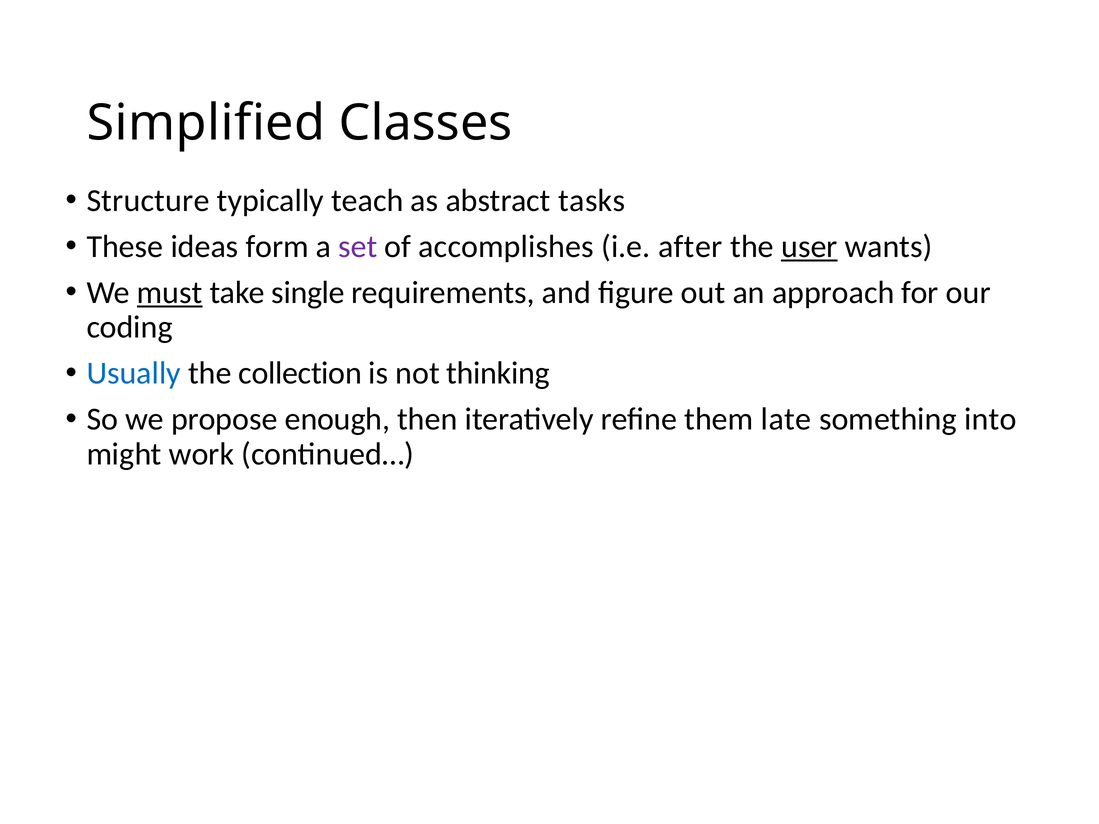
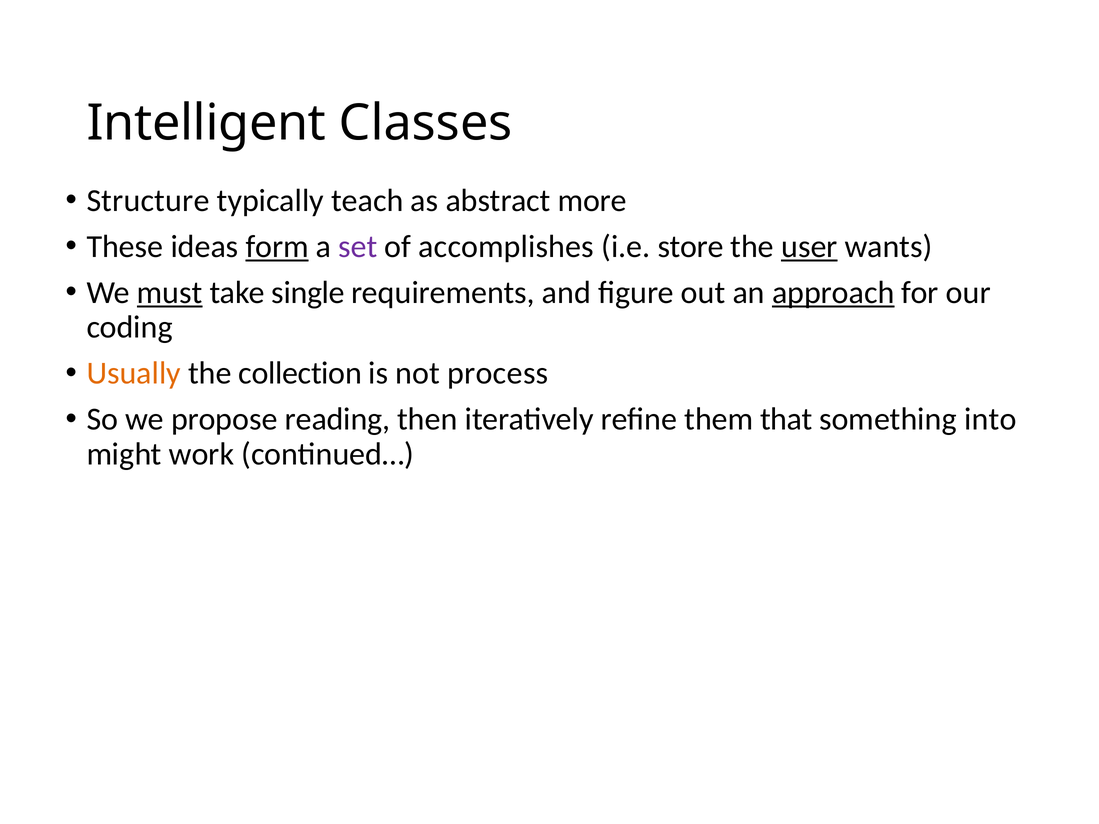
Simplified: Simplified -> Intelligent (206, 123)
tasks: tasks -> more (592, 201)
form underline: none -> present (277, 247)
after: after -> store (691, 247)
approach underline: none -> present (833, 293)
Usually colour: blue -> orange (134, 373)
thinking: thinking -> process (498, 373)
enough: enough -> reading (337, 420)
late: late -> that (786, 420)
